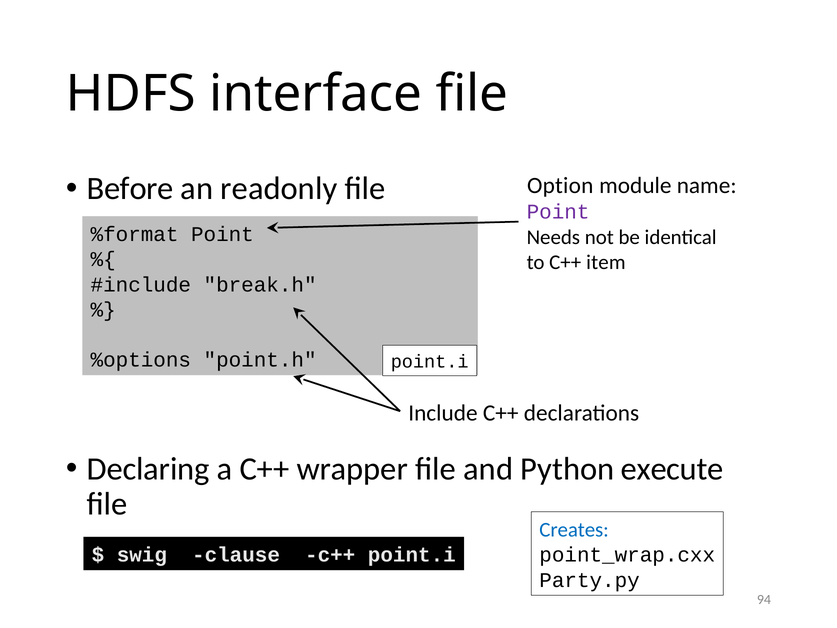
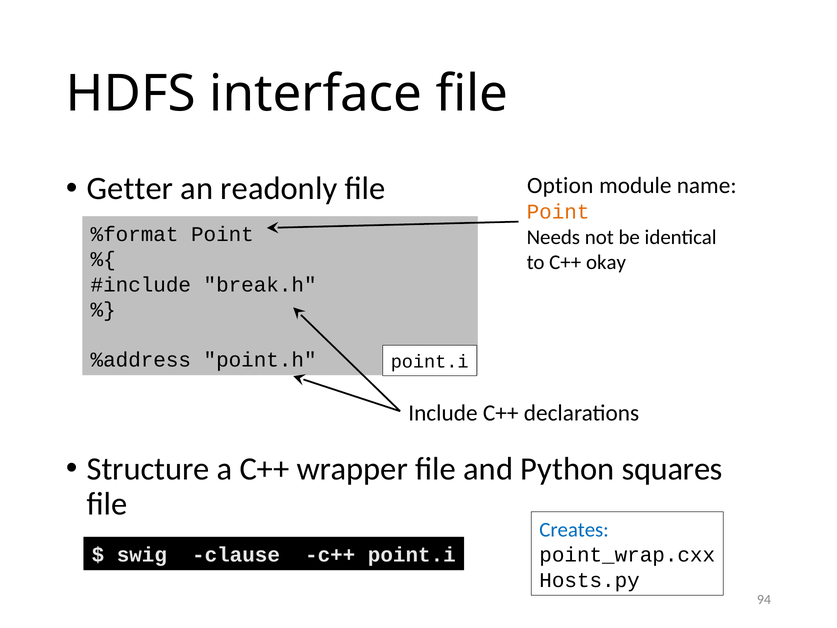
Before: Before -> Getter (130, 189)
Point colour: purple -> orange (558, 212)
item: item -> okay (606, 262)
%options: %options -> %address (141, 360)
Declaring: Declaring -> Structure (148, 469)
execute: execute -> squares (672, 469)
Party.py: Party.py -> Hosts.py (590, 580)
